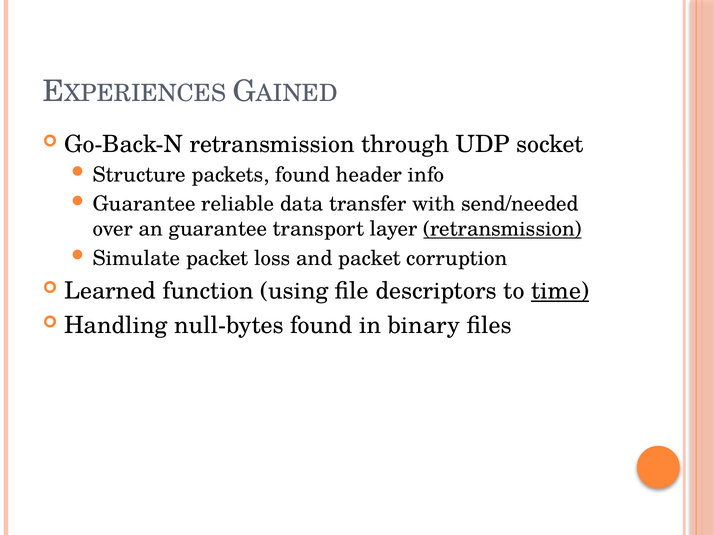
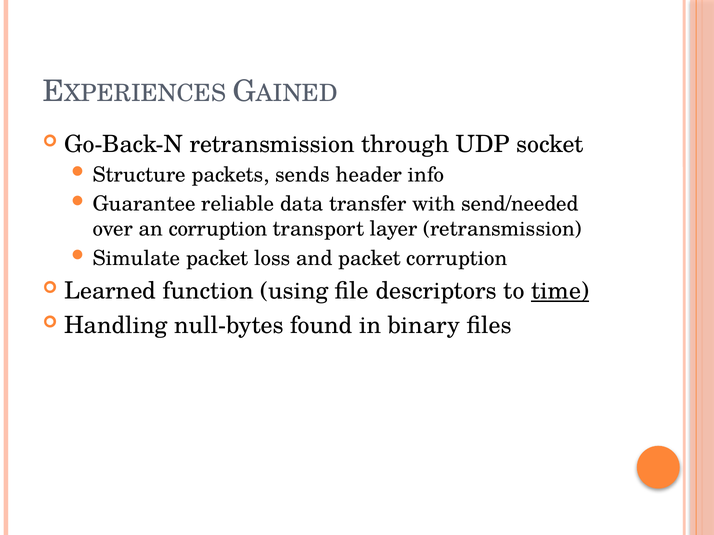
packets found: found -> sends (303, 175)
an guarantee: guarantee -> corruption (218, 229)
retransmission underline: present -> none (503, 229)
